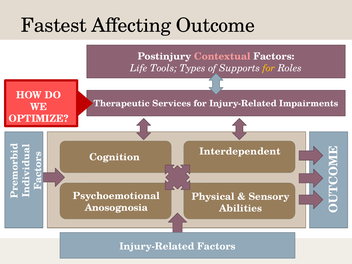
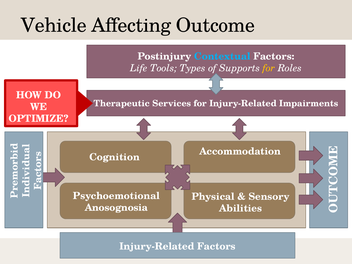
Fastest: Fastest -> Vehicle (54, 25)
Contextual colour: pink -> light blue (222, 57)
Interdependent: Interdependent -> Accommodation (240, 151)
